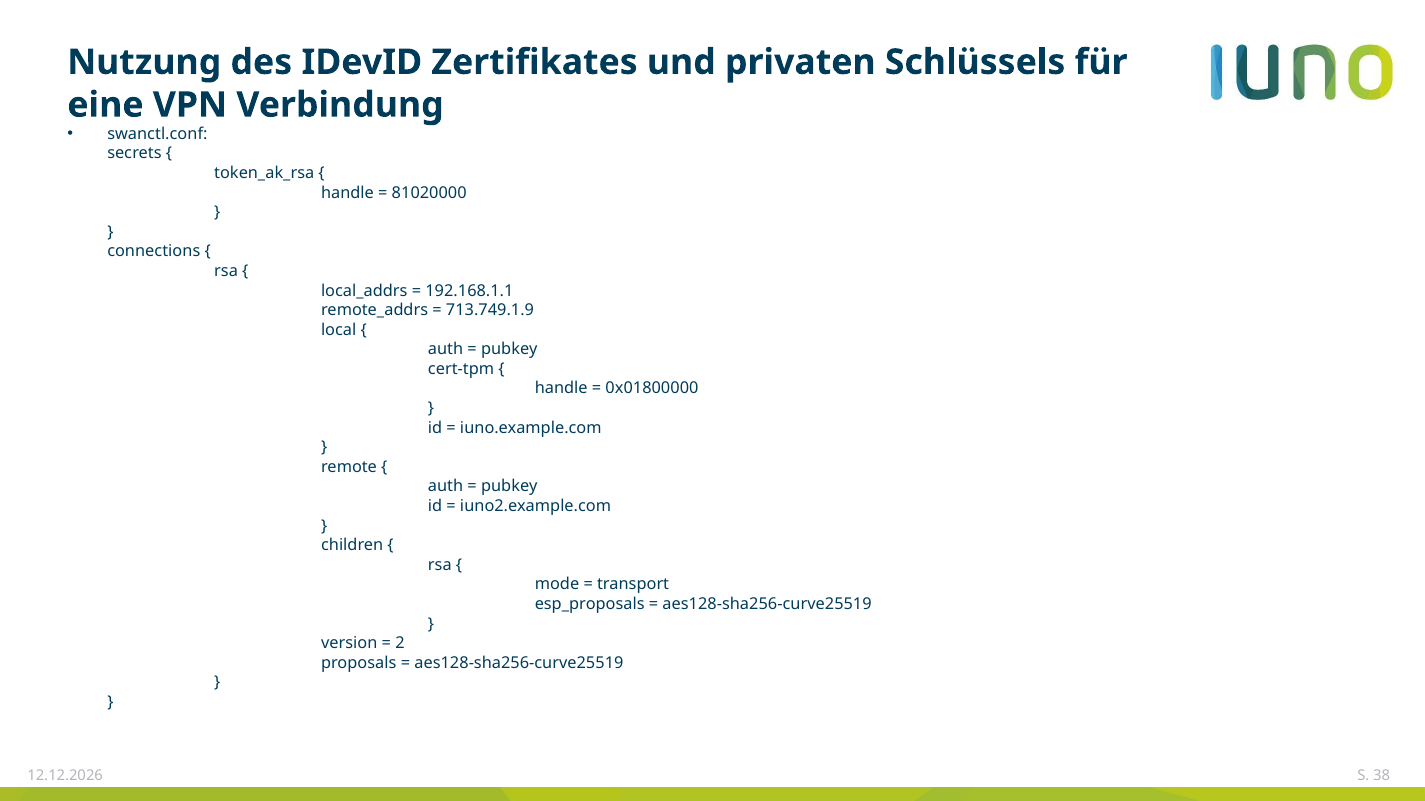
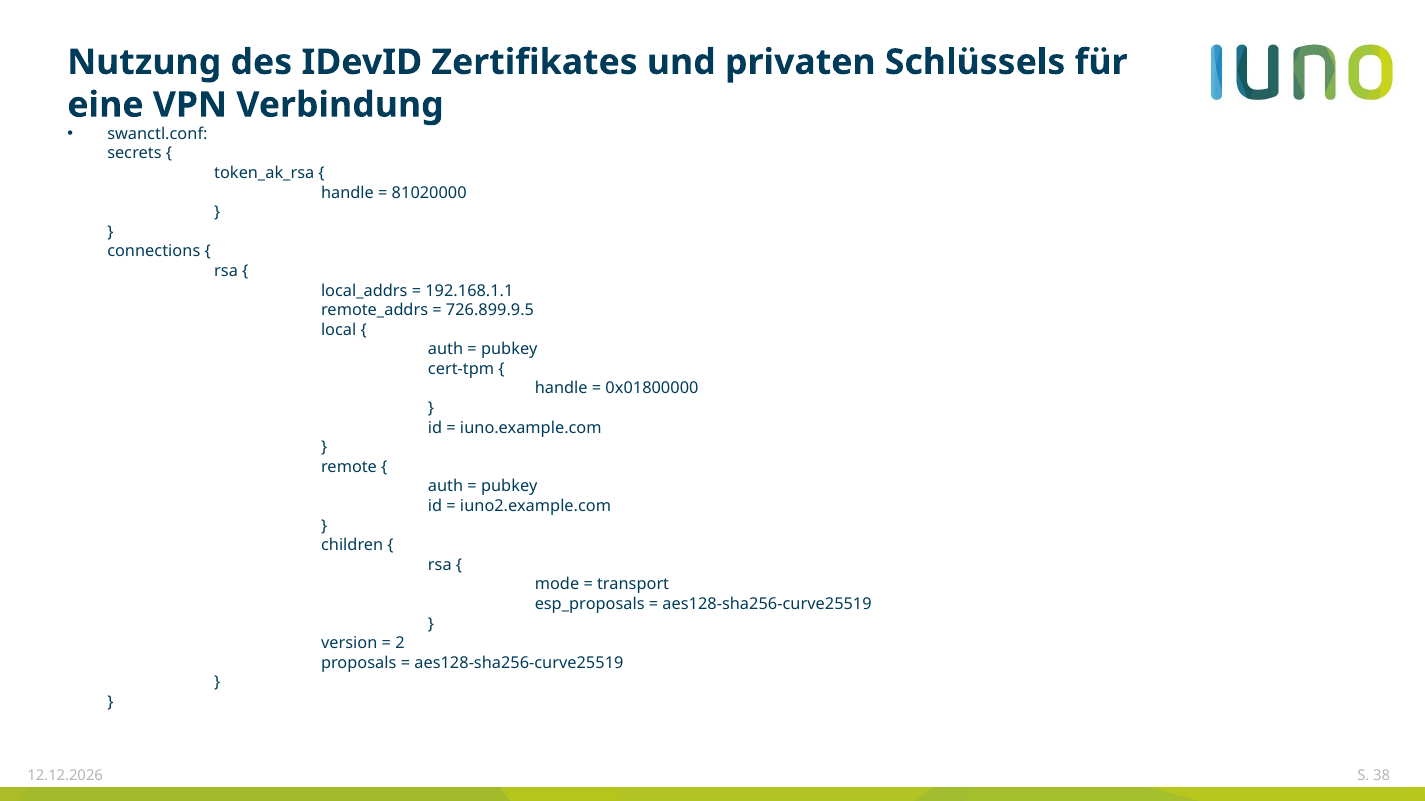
713.749.1.9: 713.749.1.9 -> 726.899.9.5 (490, 310)
